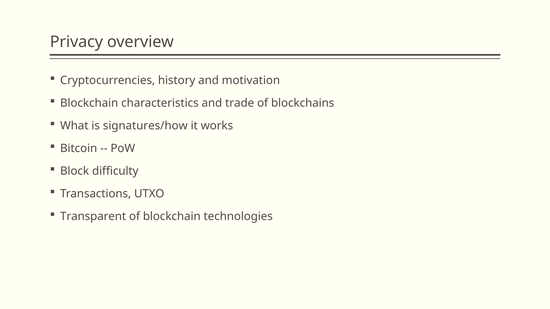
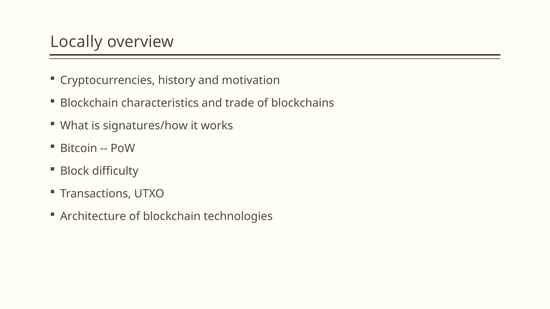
Privacy: Privacy -> Locally (76, 42)
Transparent: Transparent -> Architecture (93, 216)
